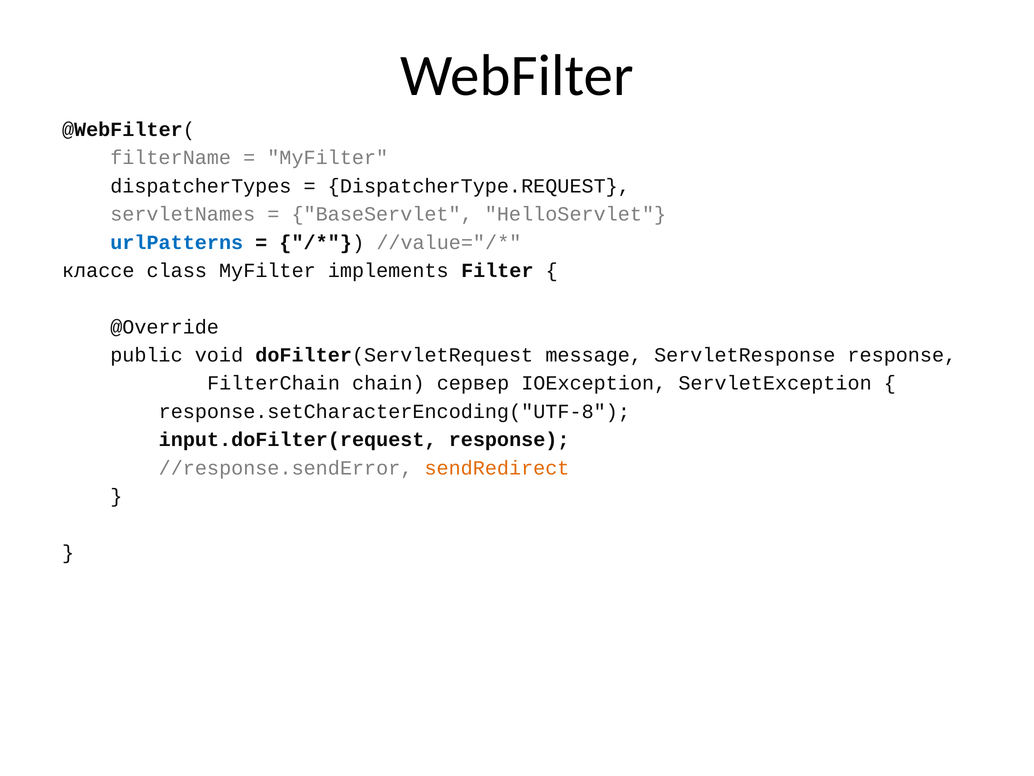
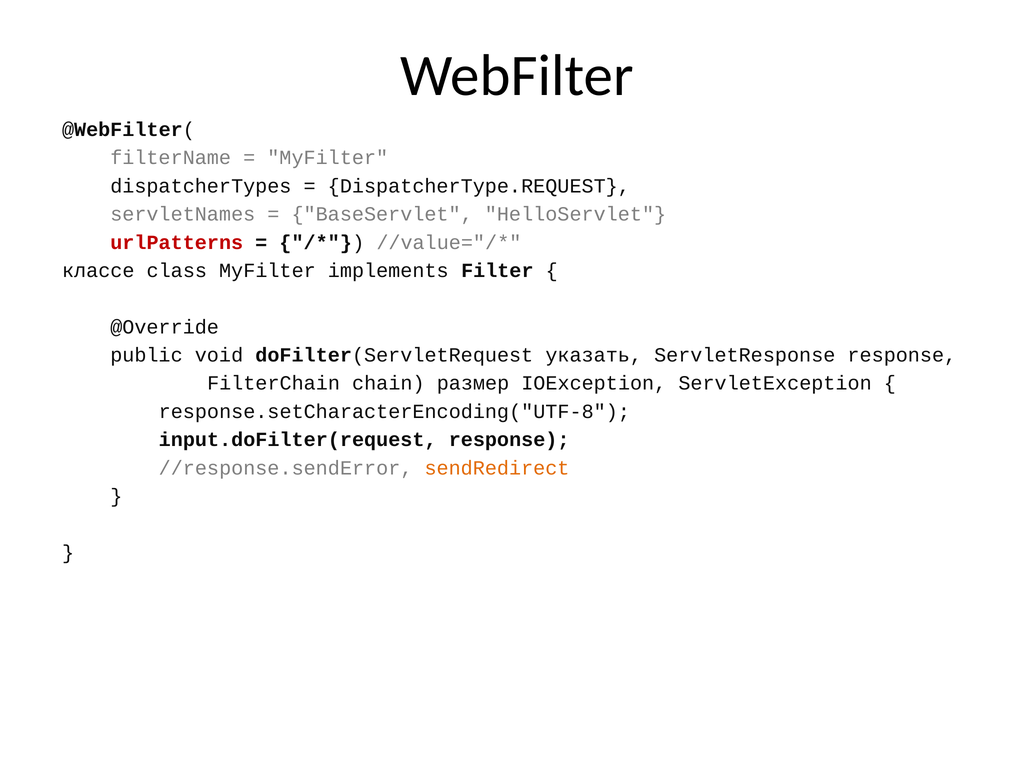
urlPatterns colour: blue -> red (177, 242)
message: message -> указать (594, 355)
сервер: сервер -> размер (473, 383)
